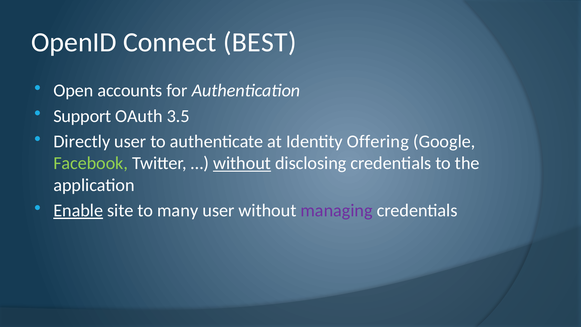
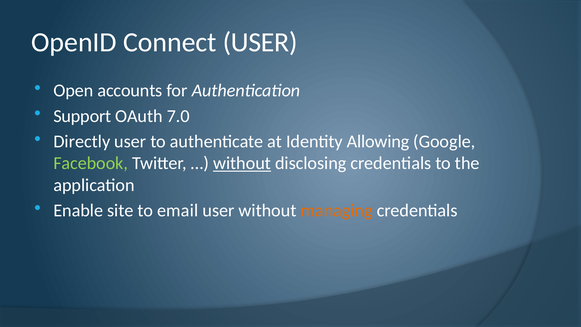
Connect BEST: BEST -> USER (260, 42)
3.5: 3.5 -> 7.0 (178, 116)
Offering: Offering -> Allowing (378, 141)
Enable underline: present -> none (78, 210)
many: many -> email (178, 210)
managing colour: purple -> orange (337, 210)
